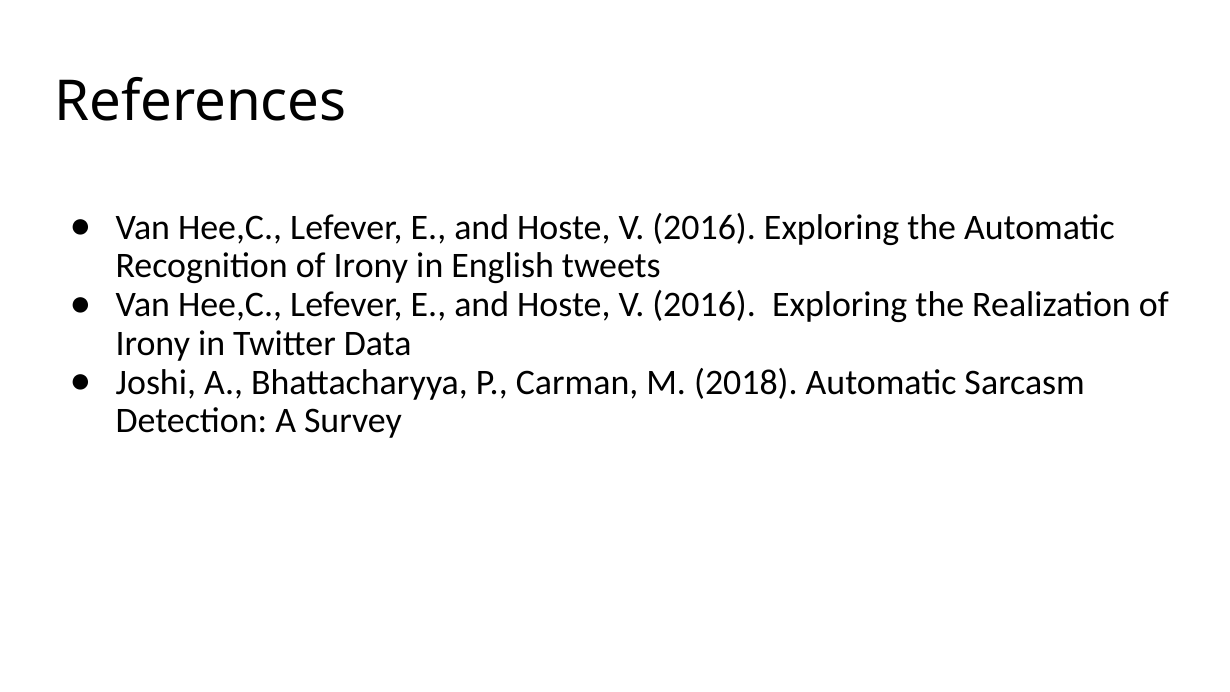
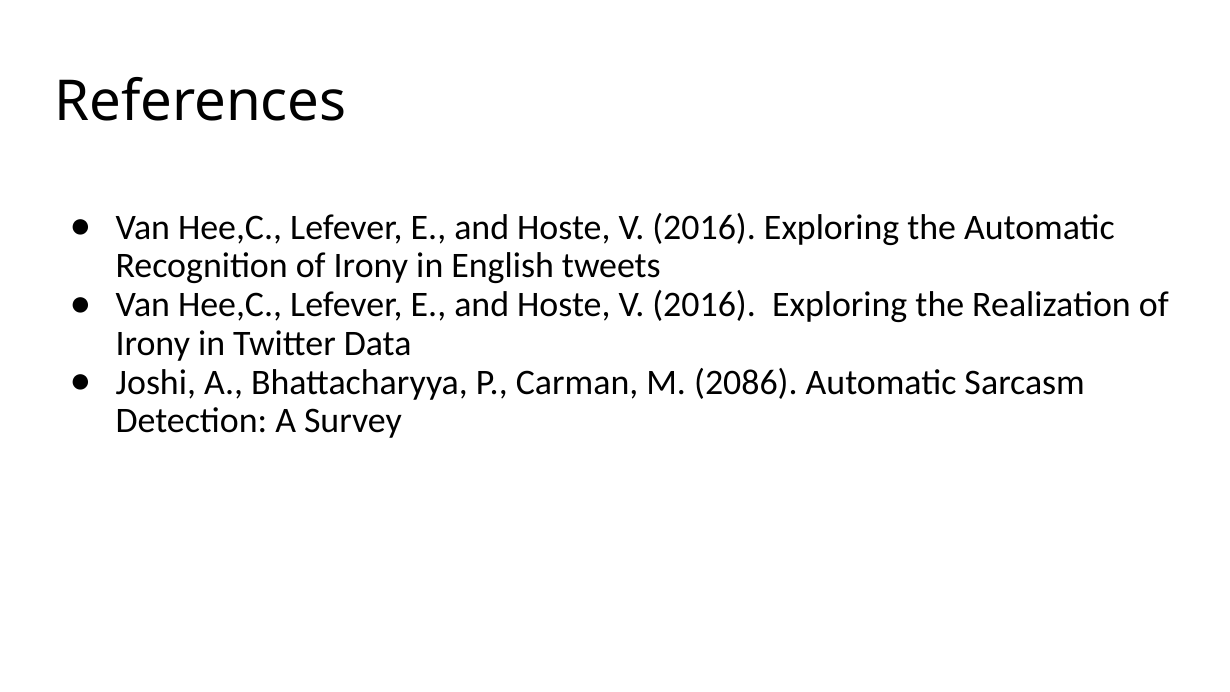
2018: 2018 -> 2086 (746, 382)
